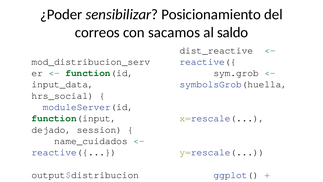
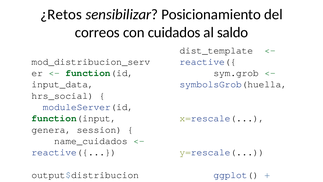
¿Poder: ¿Poder -> ¿Retos (61, 15)
sacamos: sacamos -> cuidados (174, 32)
dist_reactive: dist_reactive -> dist_template (216, 50)
dejado: dejado -> genera (51, 129)
